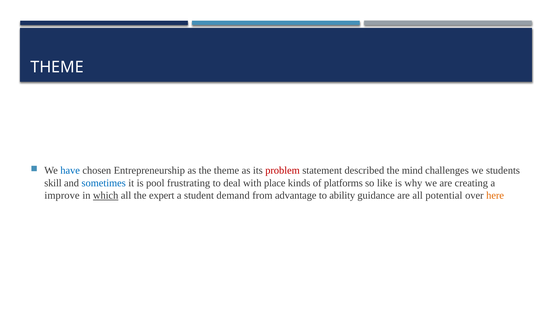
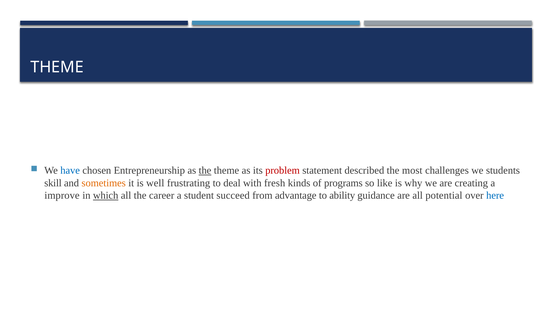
the underline: none -> present (205, 170)
mind: mind -> most (412, 170)
sometimes colour: blue -> orange (104, 183)
pool: pool -> well (155, 183)
place: place -> fresh (275, 183)
platforms: platforms -> programs (343, 183)
expert: expert -> career (162, 195)
demand: demand -> succeed (233, 195)
here colour: orange -> blue (495, 195)
